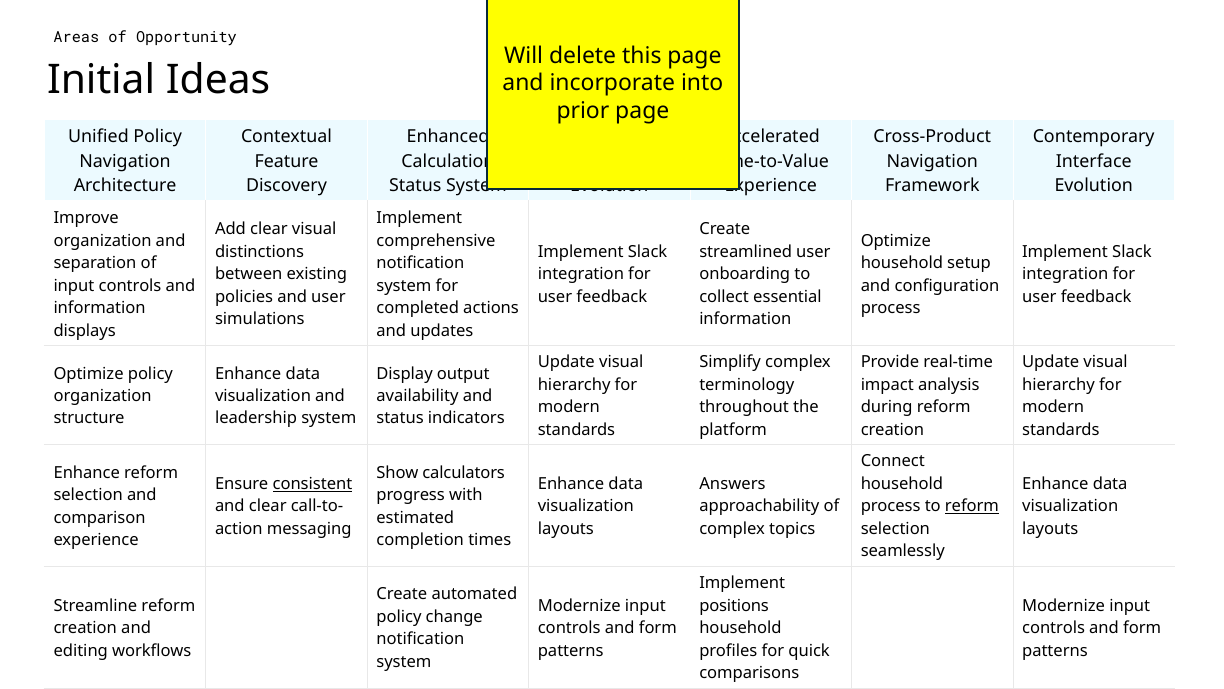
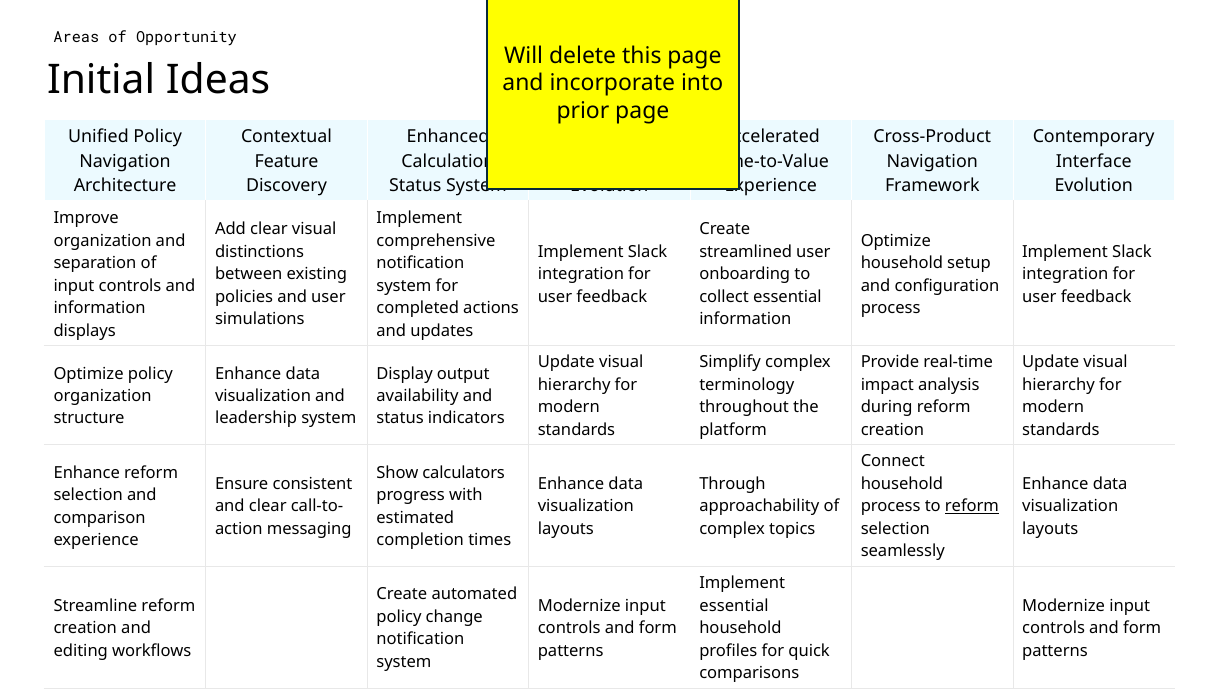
consistent underline: present -> none (312, 484)
Answers: Answers -> Through (733, 484)
positions: positions -> essential (734, 605)
